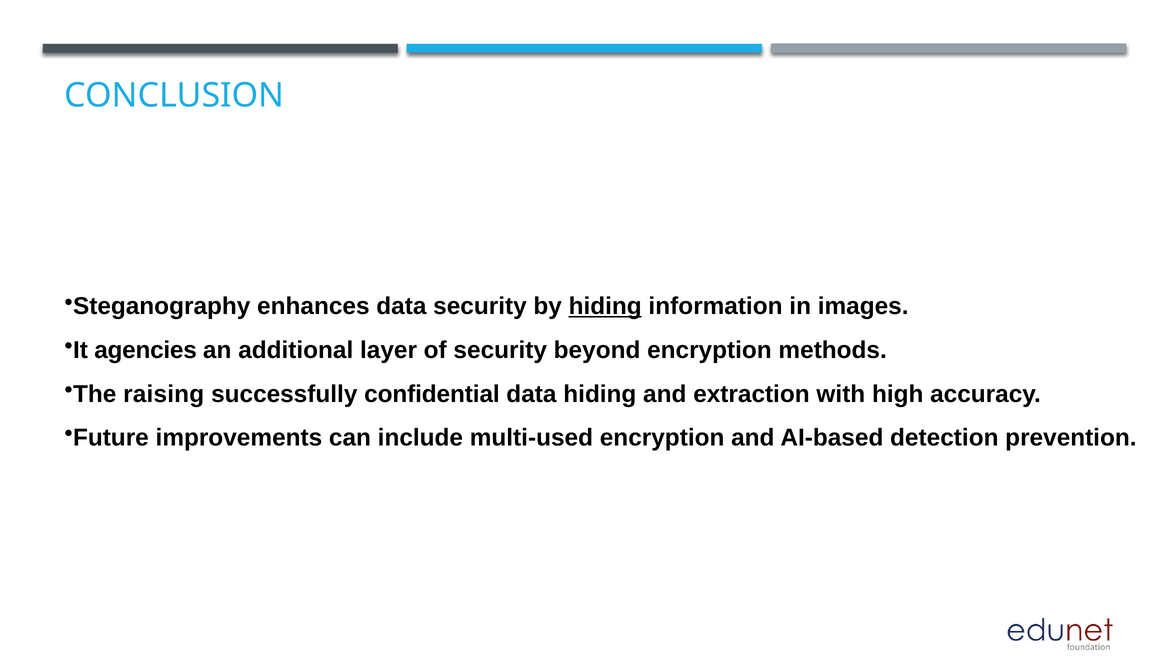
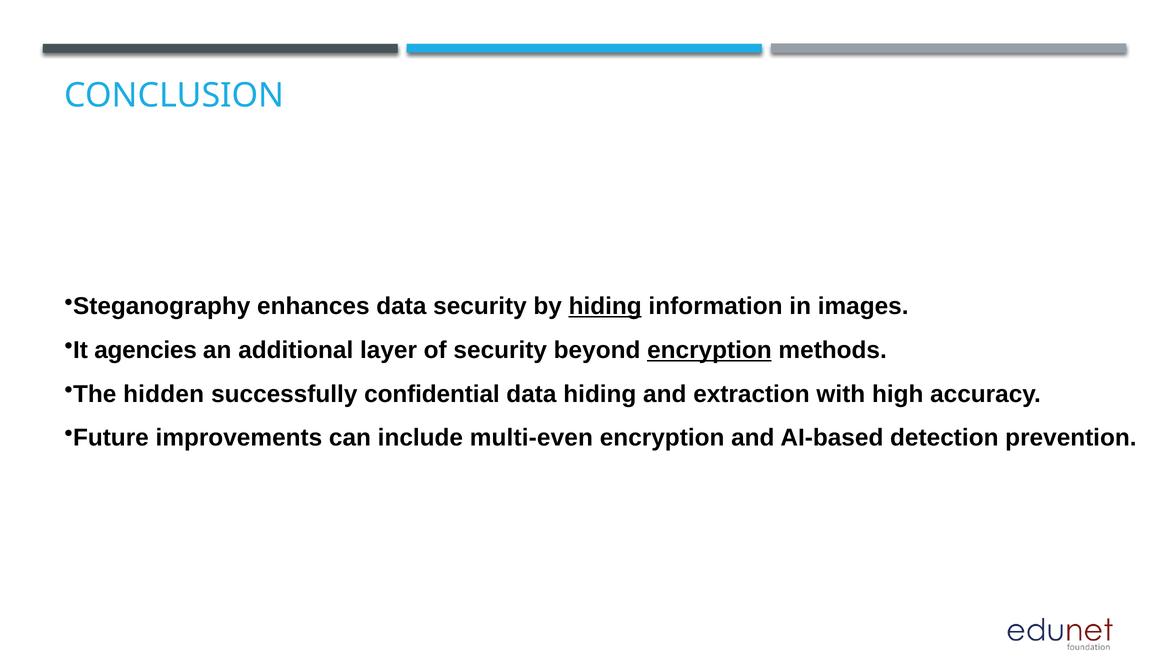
encryption underline: none -> present (709, 351)
raising: raising -> hidden (164, 394)
multi-used: multi-used -> multi-even (531, 438)
